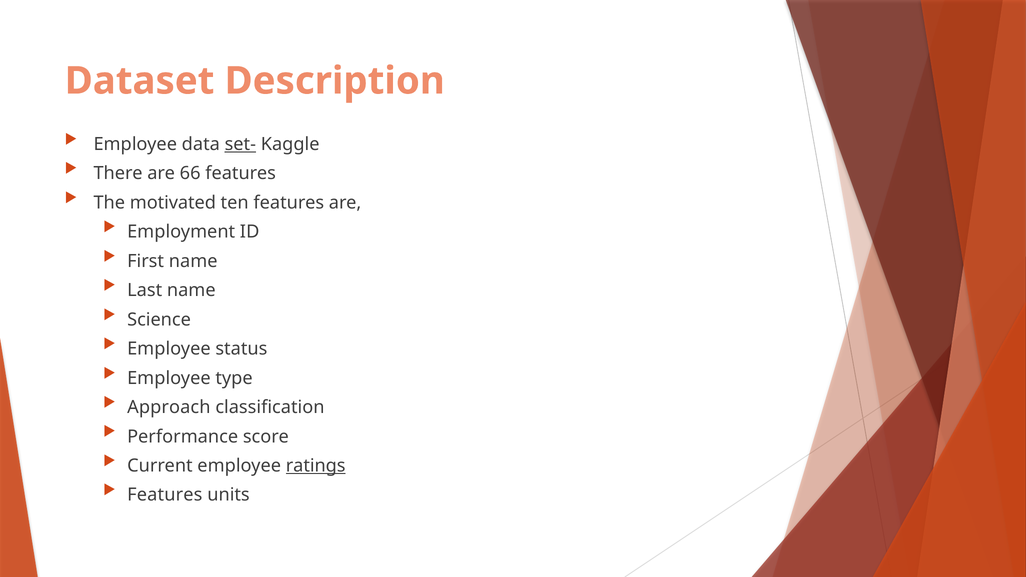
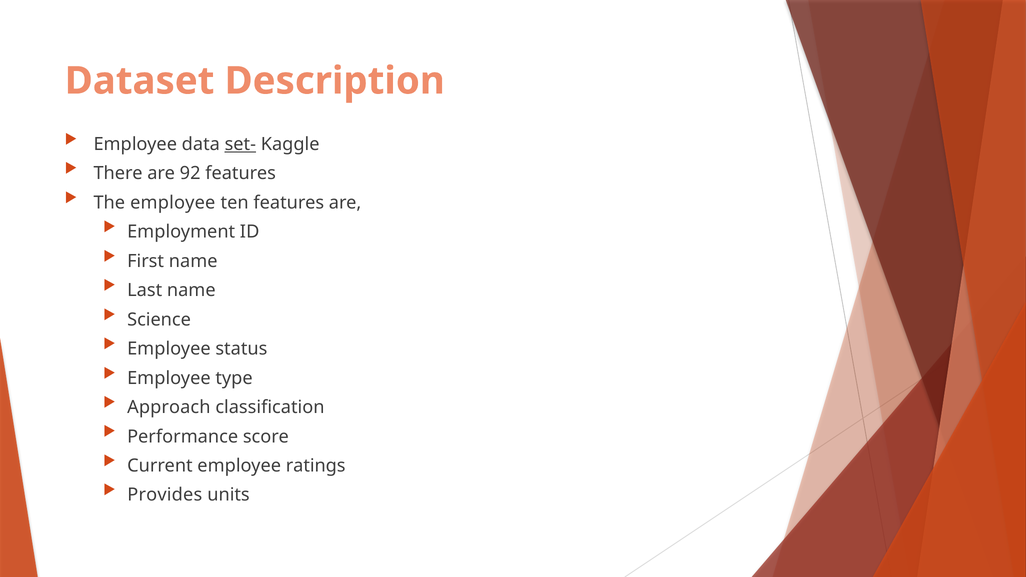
66: 66 -> 92 (190, 173)
The motivated: motivated -> employee (173, 203)
ratings underline: present -> none (316, 466)
Features: Features -> Provides (165, 495)
